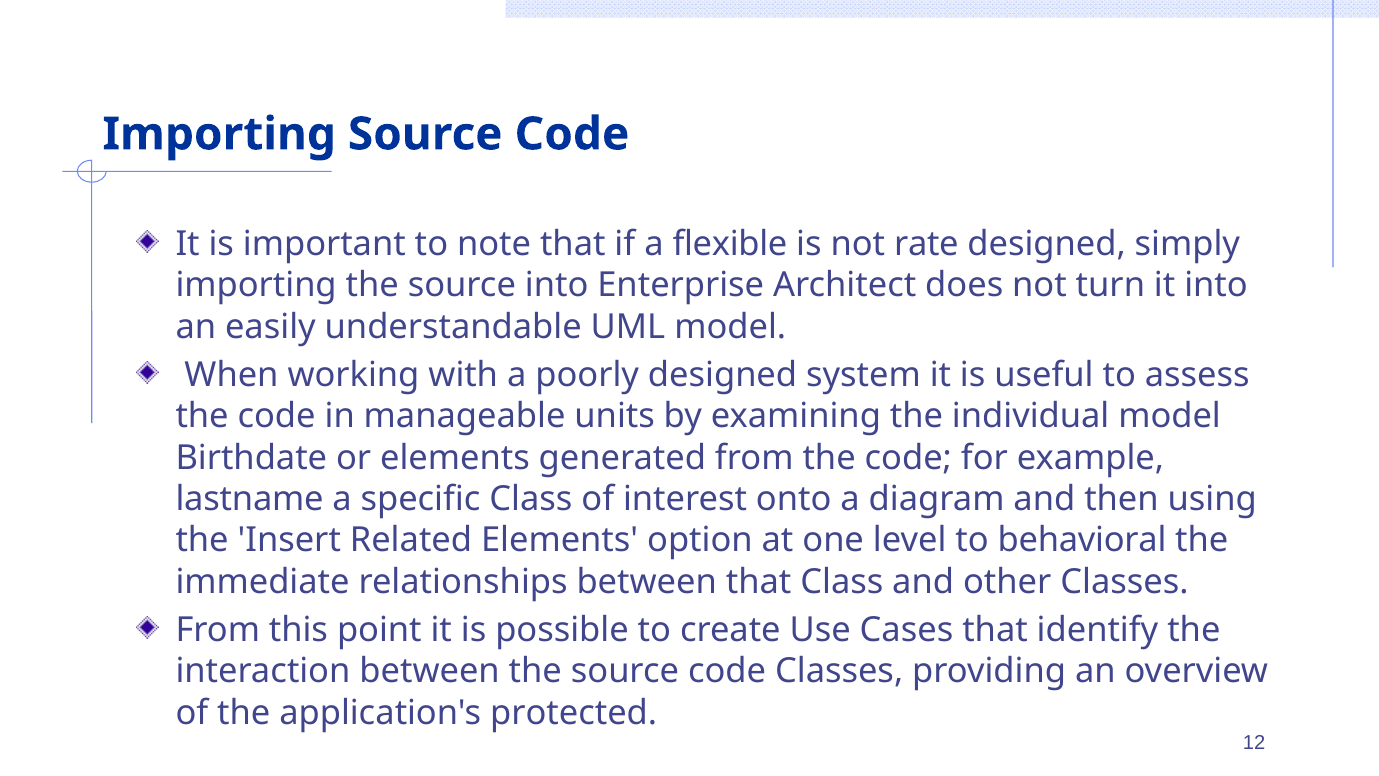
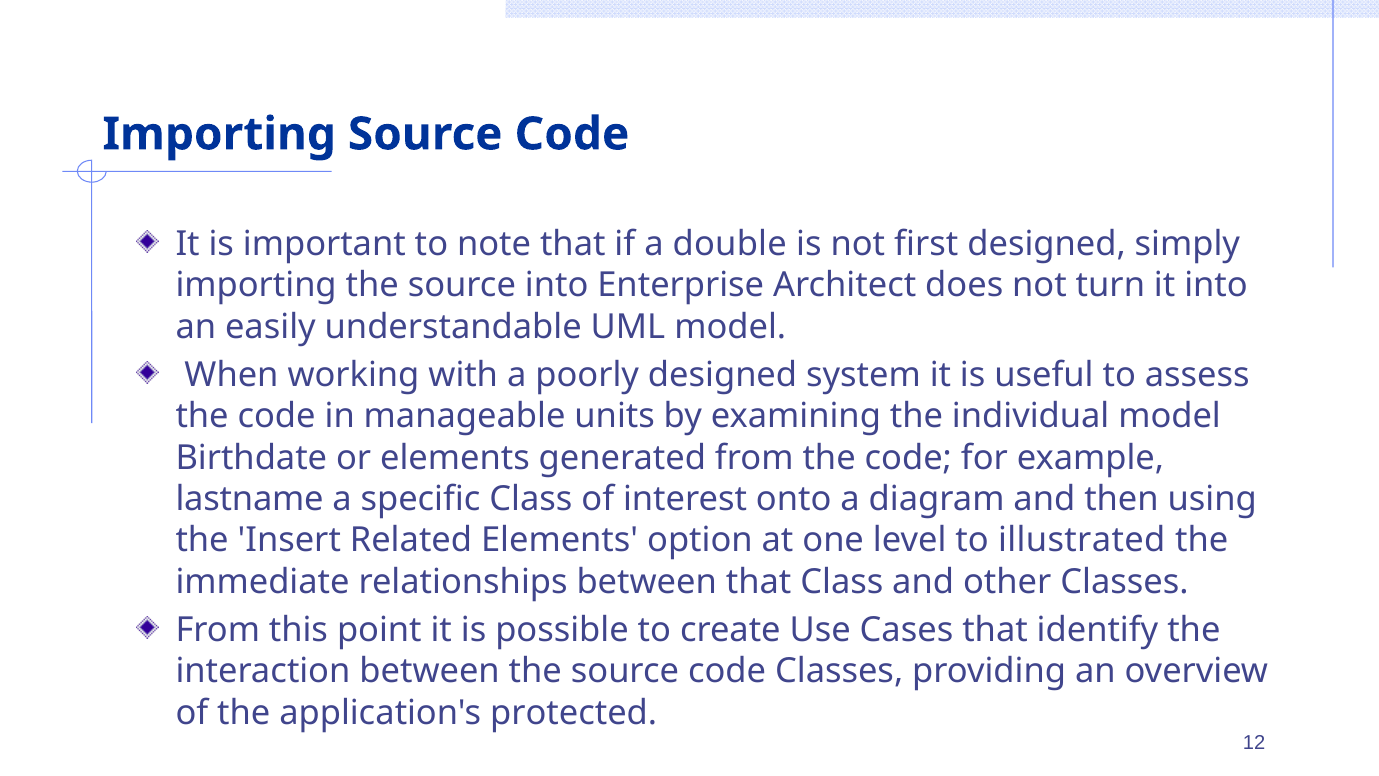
flexible: flexible -> double (730, 244)
rate: rate -> first (926, 244)
behavioral: behavioral -> illustrated (1082, 540)
